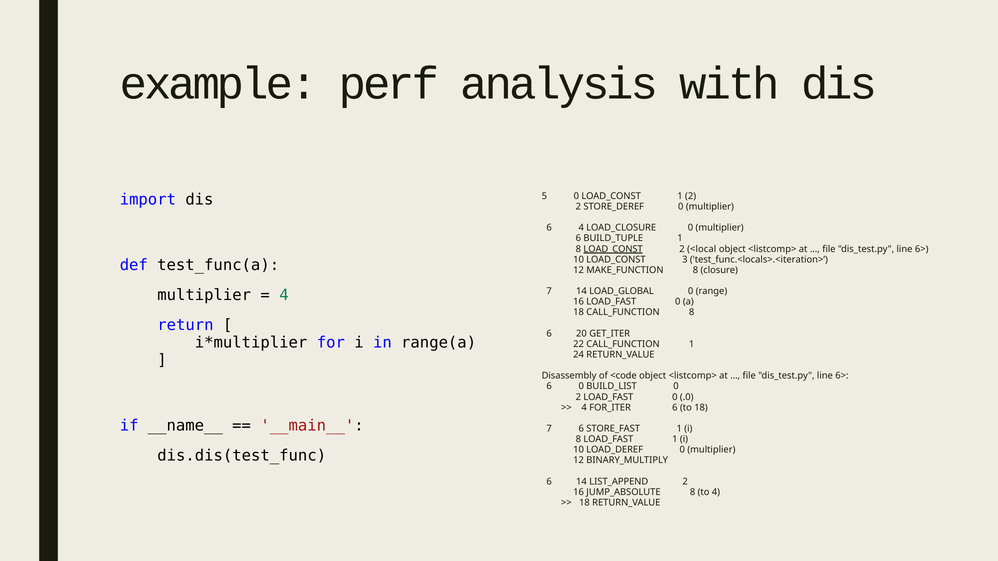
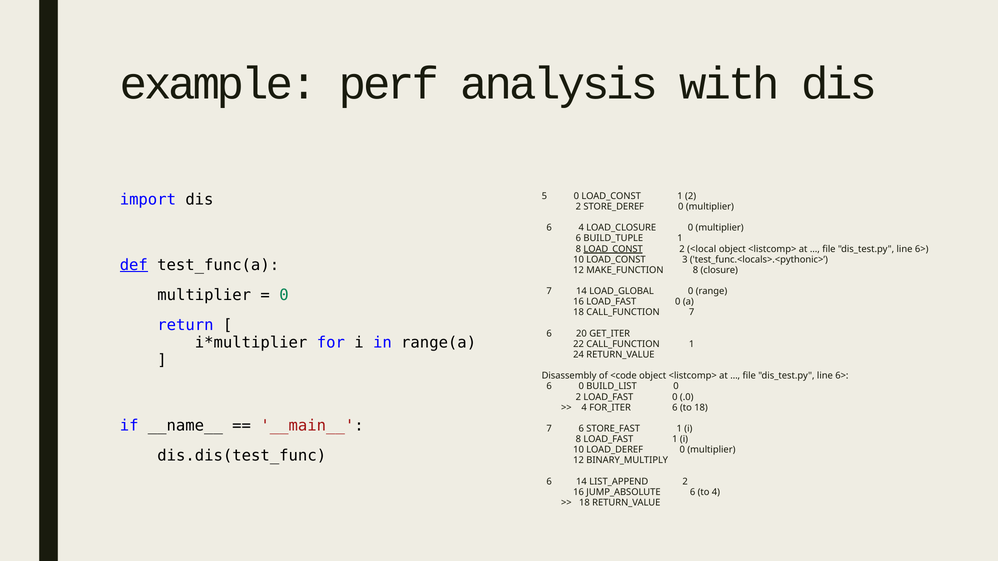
test_func.<locals>.<iteration>: test_func.<locals>.<iteration> -> test_func.<locals>.<pythonic> (759, 260)
def underline: none -> present (134, 265)
4: 4 -> 0 (284, 295)
CALL_FUNCTION 8: 8 -> 7 (692, 313)
JUMP_ABSOLUTE 8: 8 -> 6 (693, 492)
